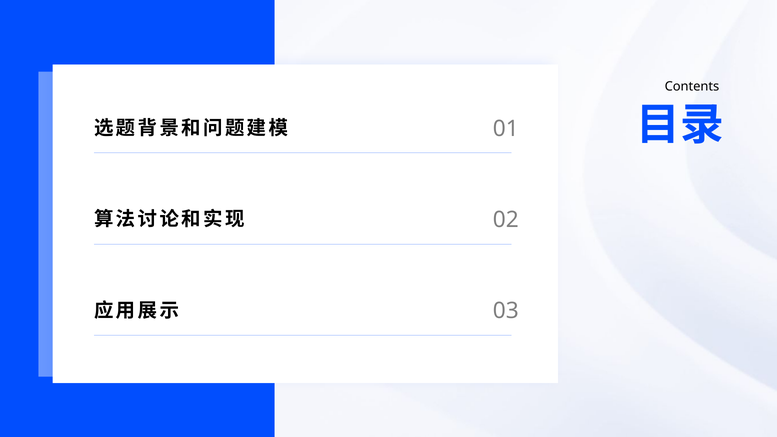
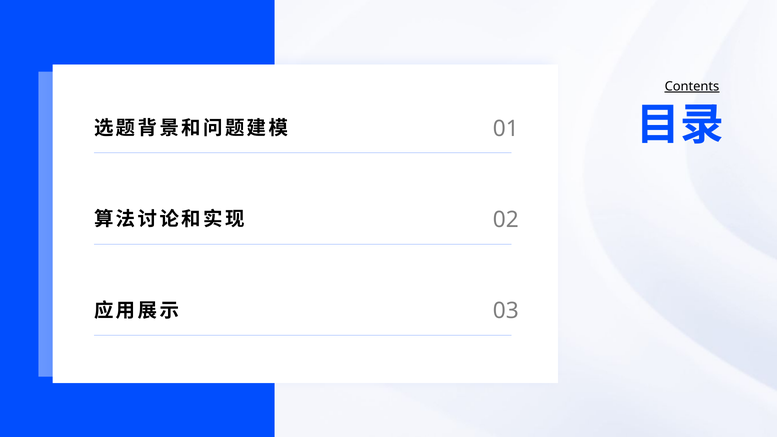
Contents underline: none -> present (692, 86)
